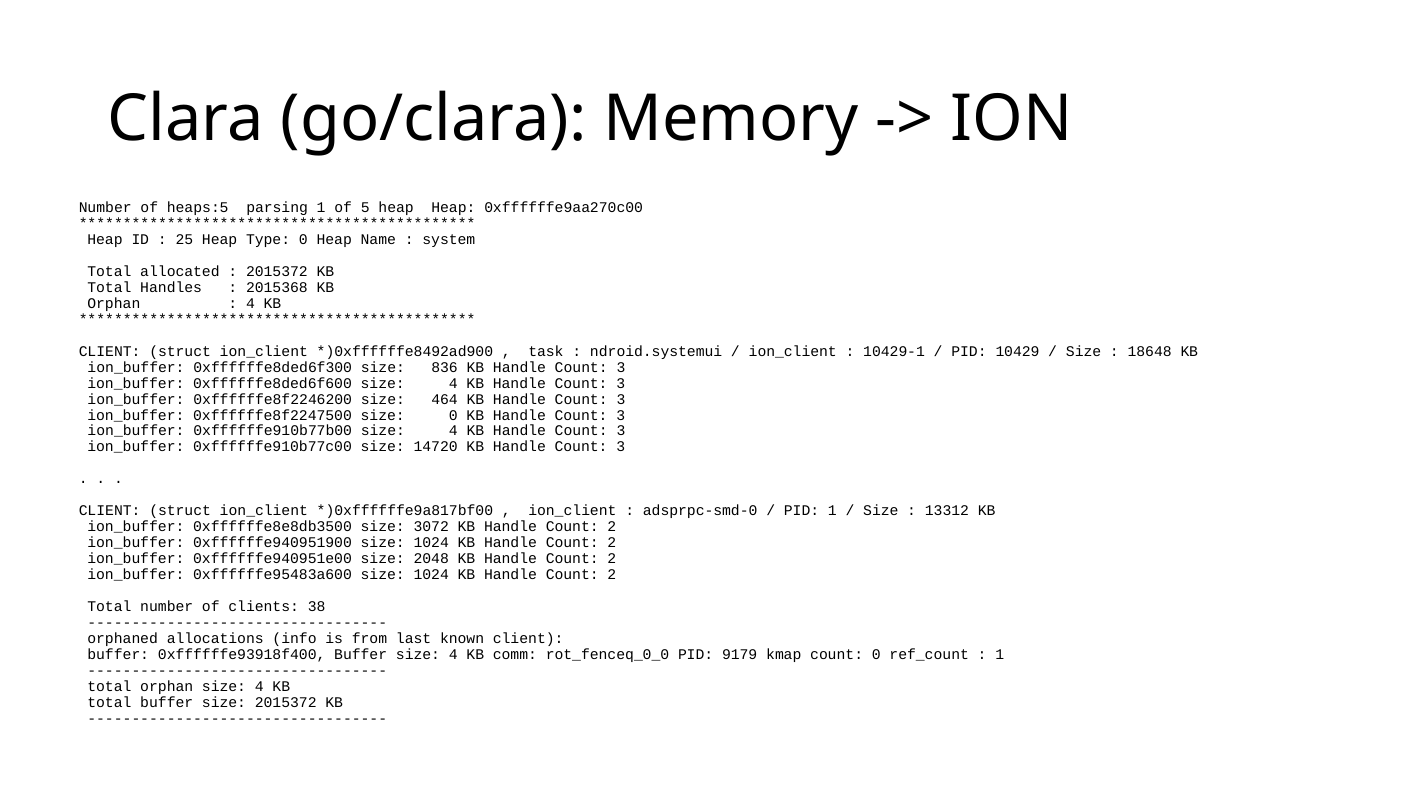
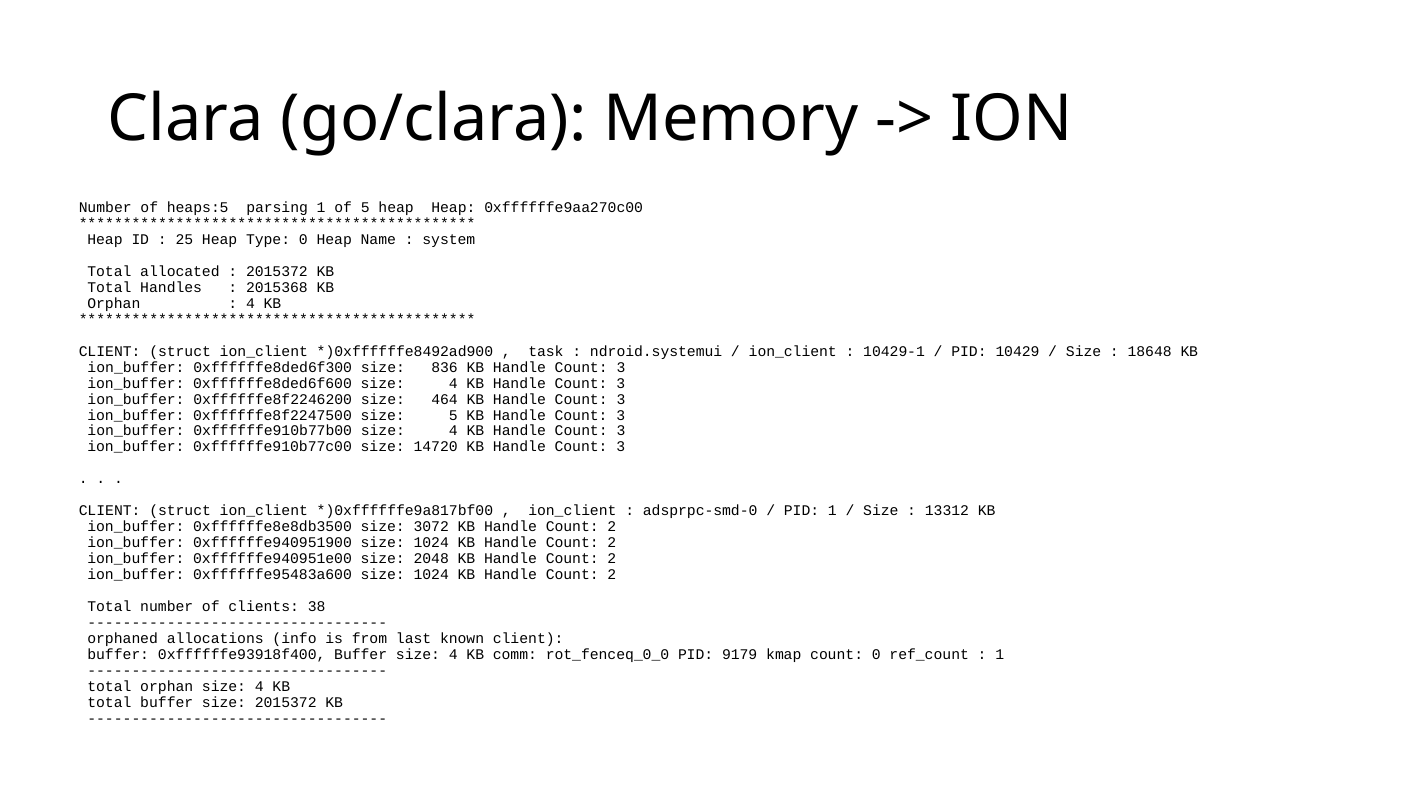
size 0: 0 -> 5 (453, 415)
